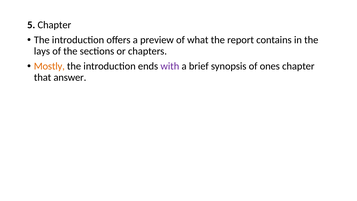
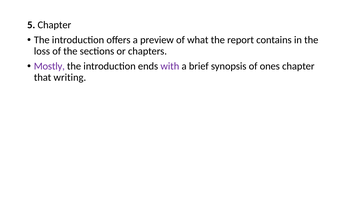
lays: lays -> loss (42, 51)
Mostly colour: orange -> purple (49, 66)
answer: answer -> writing (70, 77)
